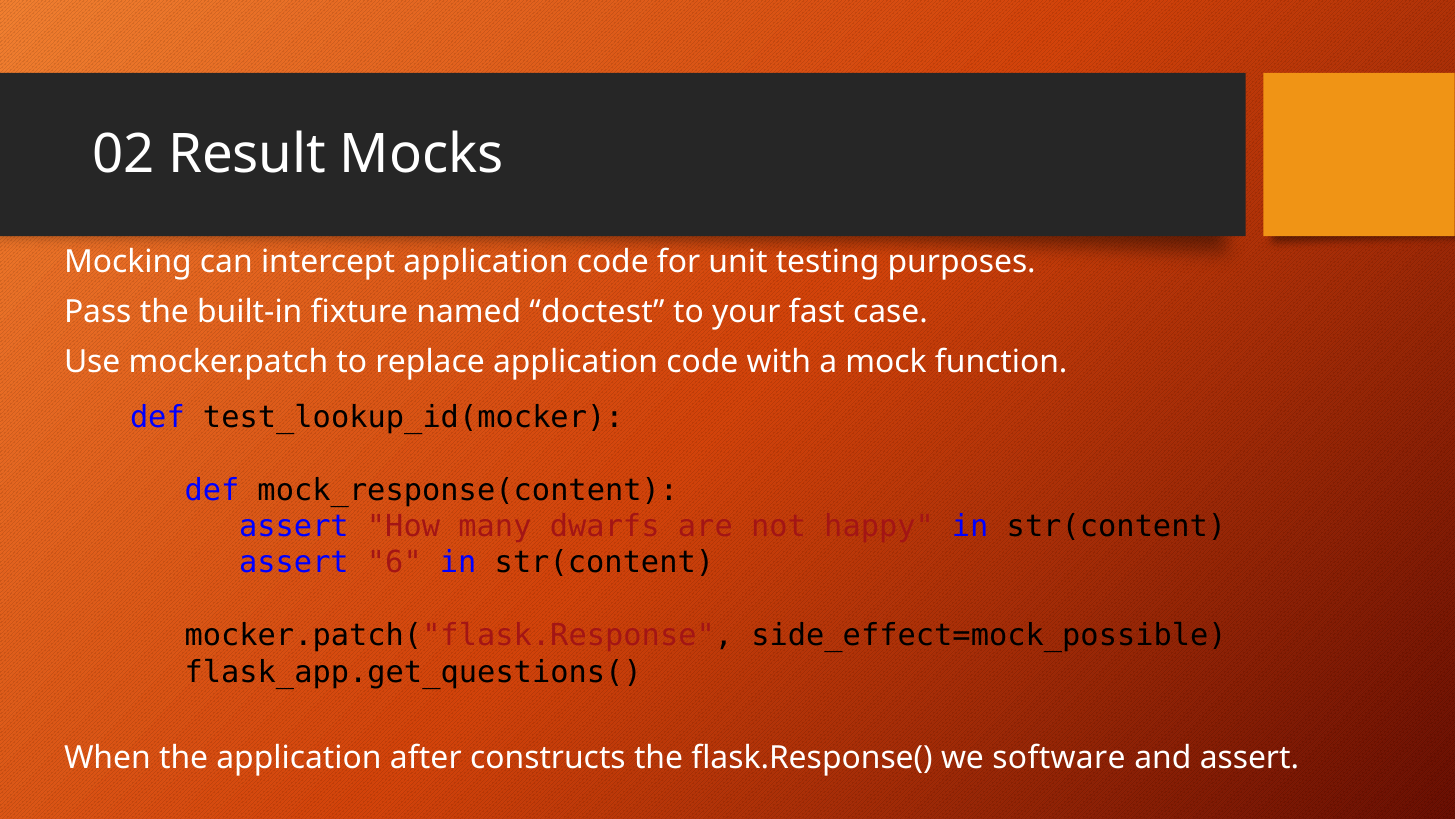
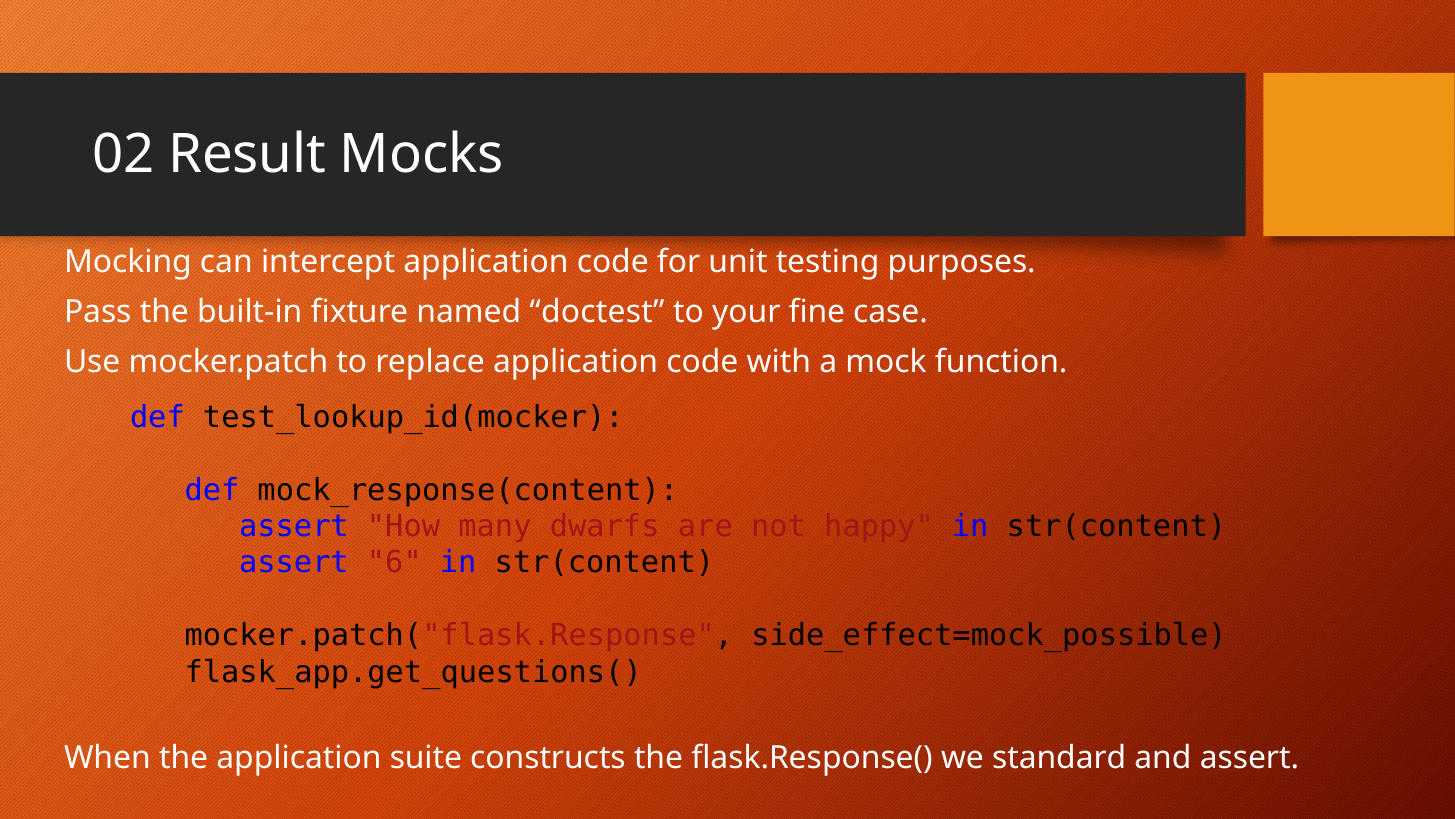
fast: fast -> fine (817, 312)
after: after -> suite (426, 758)
software: software -> standard (1059, 758)
